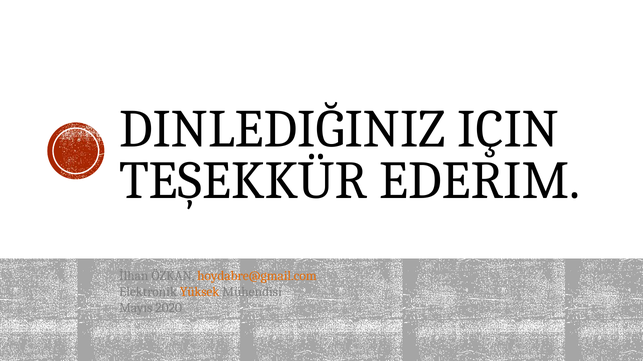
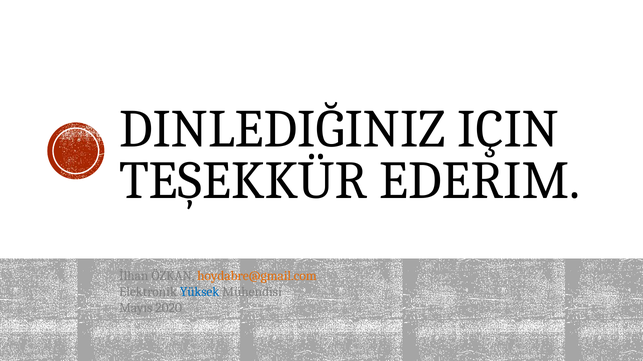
Yüksek colour: orange -> blue (200, 292)
